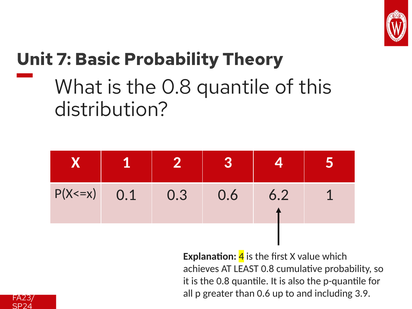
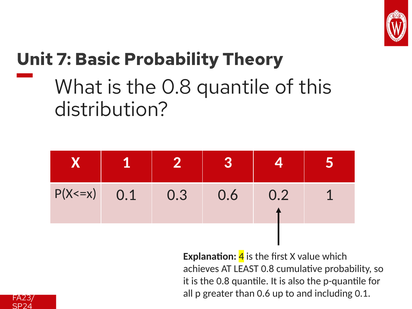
6.2: 6.2 -> 0.2 (279, 195)
including 3.9: 3.9 -> 0.1 (363, 293)
